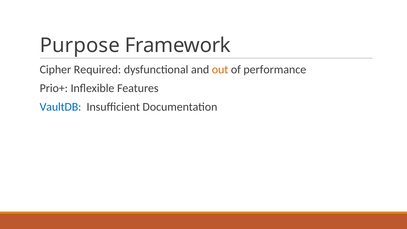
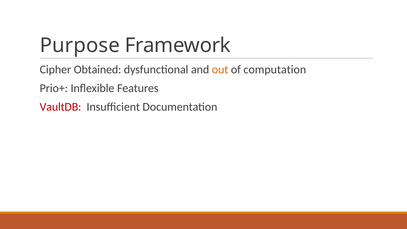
Required: Required -> Obtained (98, 69)
performance: performance -> computation (275, 69)
VaultDB colour: blue -> red (60, 107)
